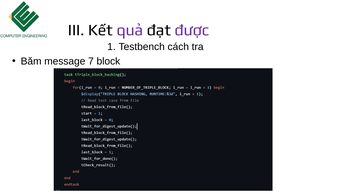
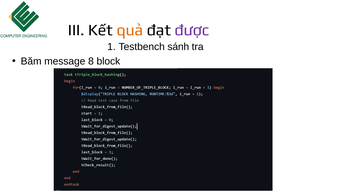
quả colour: purple -> orange (130, 30)
cách: cách -> sánh (178, 47)
7: 7 -> 8 (91, 61)
